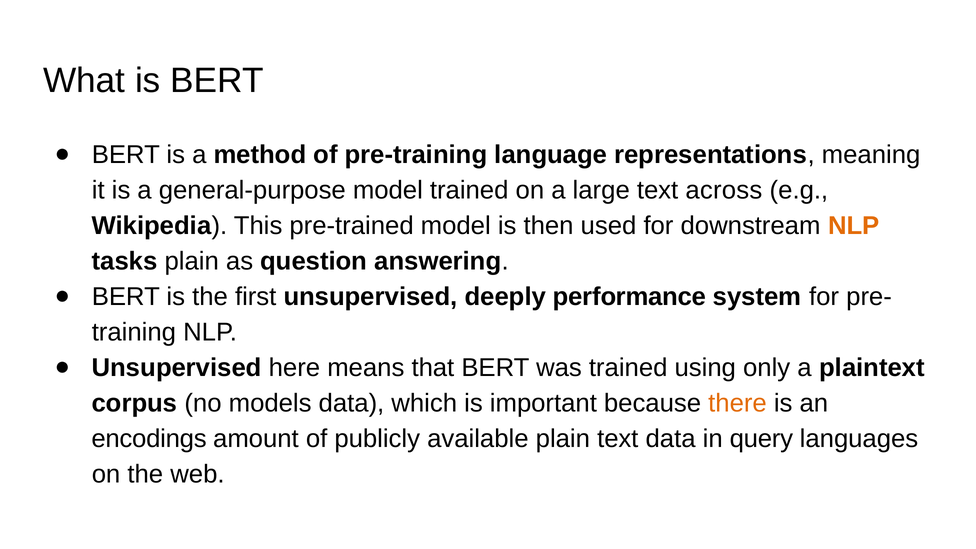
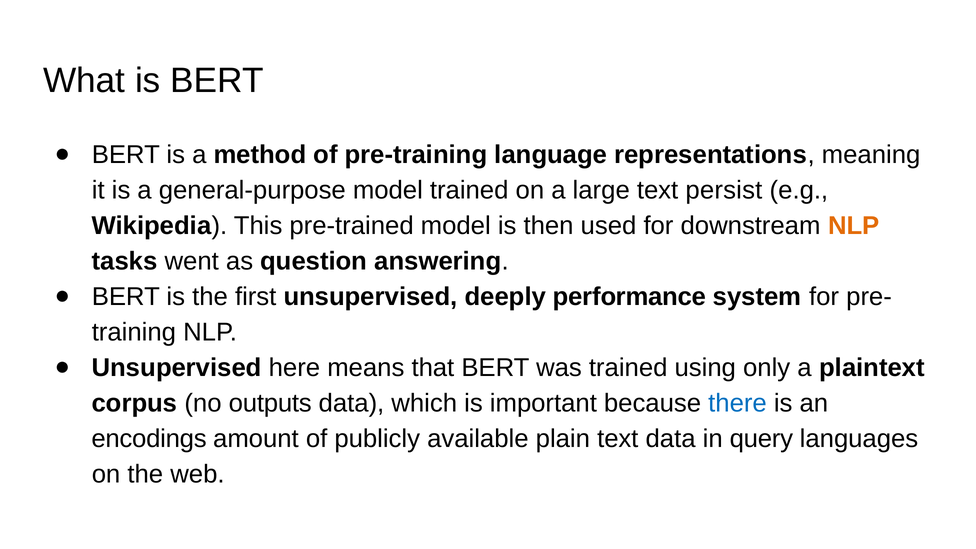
across: across -> persist (724, 190)
tasks plain: plain -> went (192, 261)
models: models -> outputs (270, 403)
there colour: orange -> blue (738, 403)
